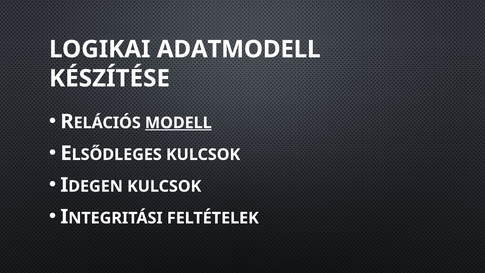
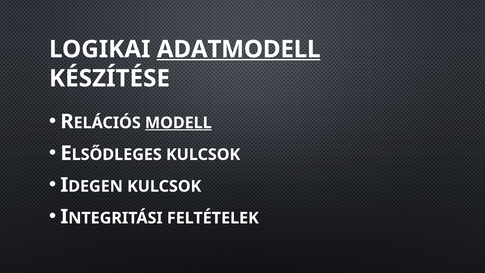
ADATMODELL underline: none -> present (239, 49)
